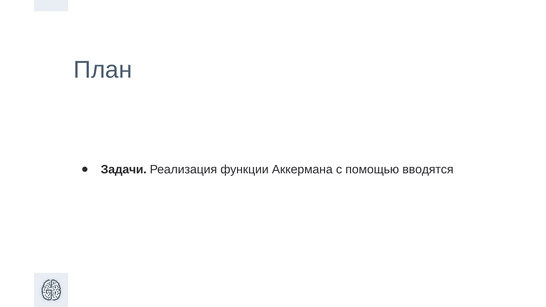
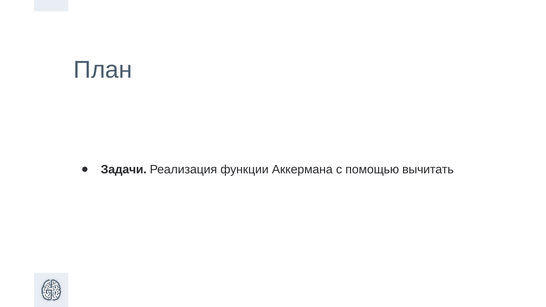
вводятся: вводятся -> вычитать (428, 169)
